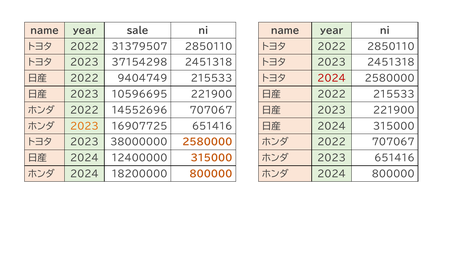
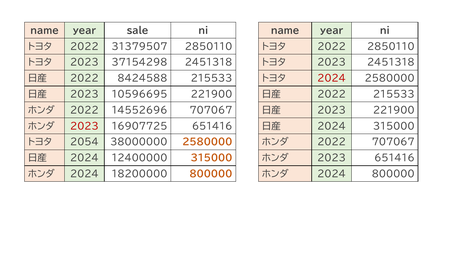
9404749: 9404749 -> 8424588 (142, 79)
2023 colour: orange -> red (84, 126)
2023: 2023 -> 2054 (84, 142)
